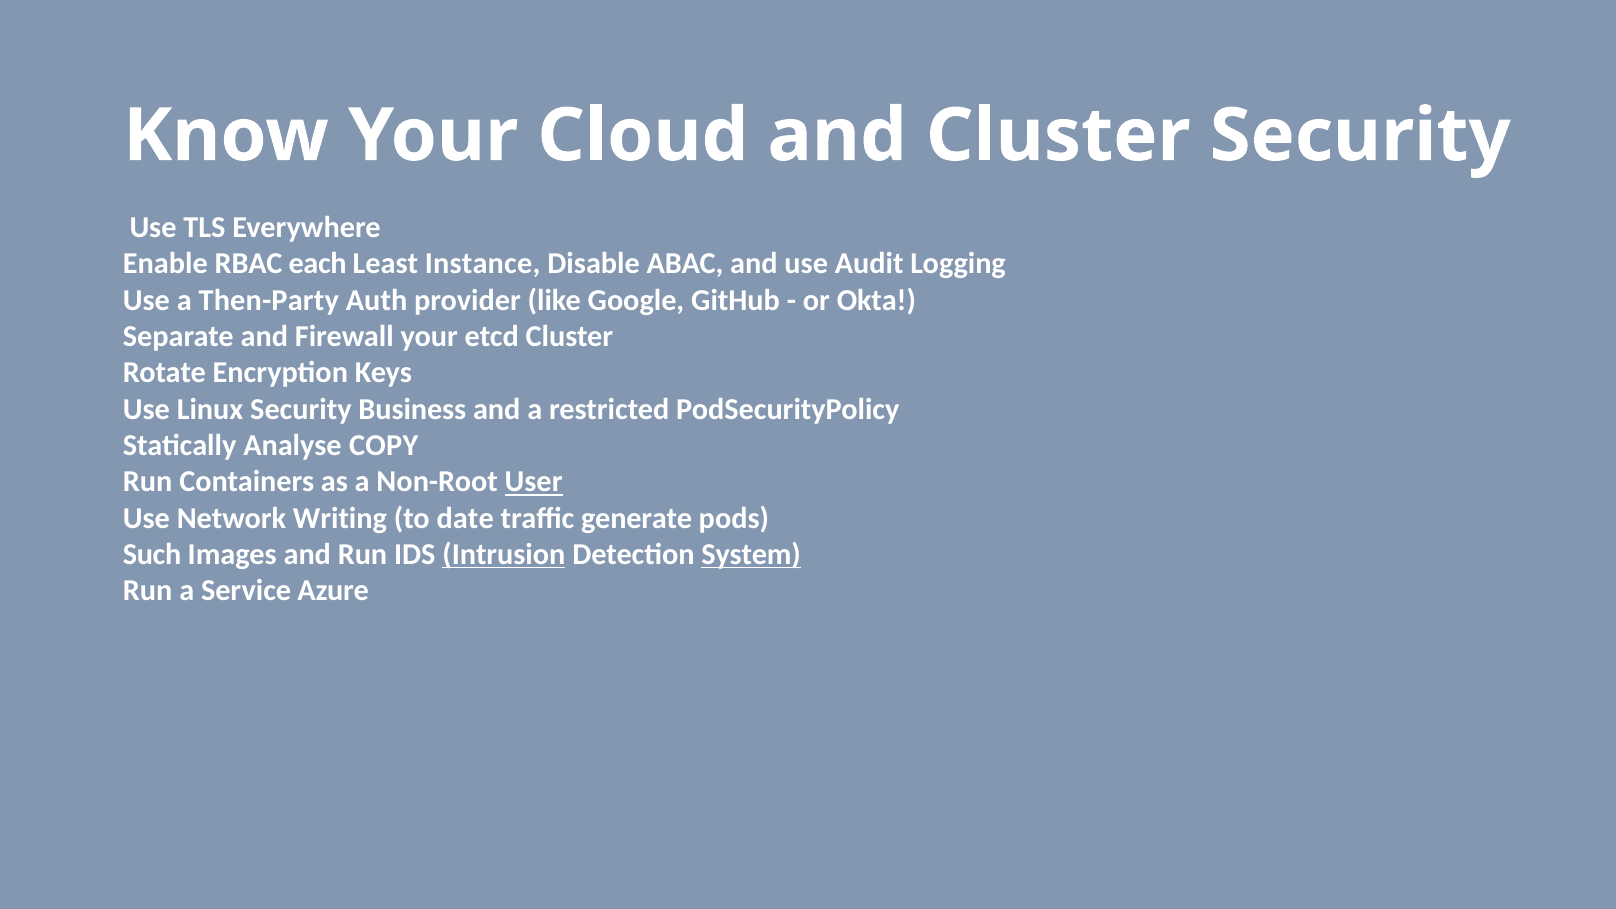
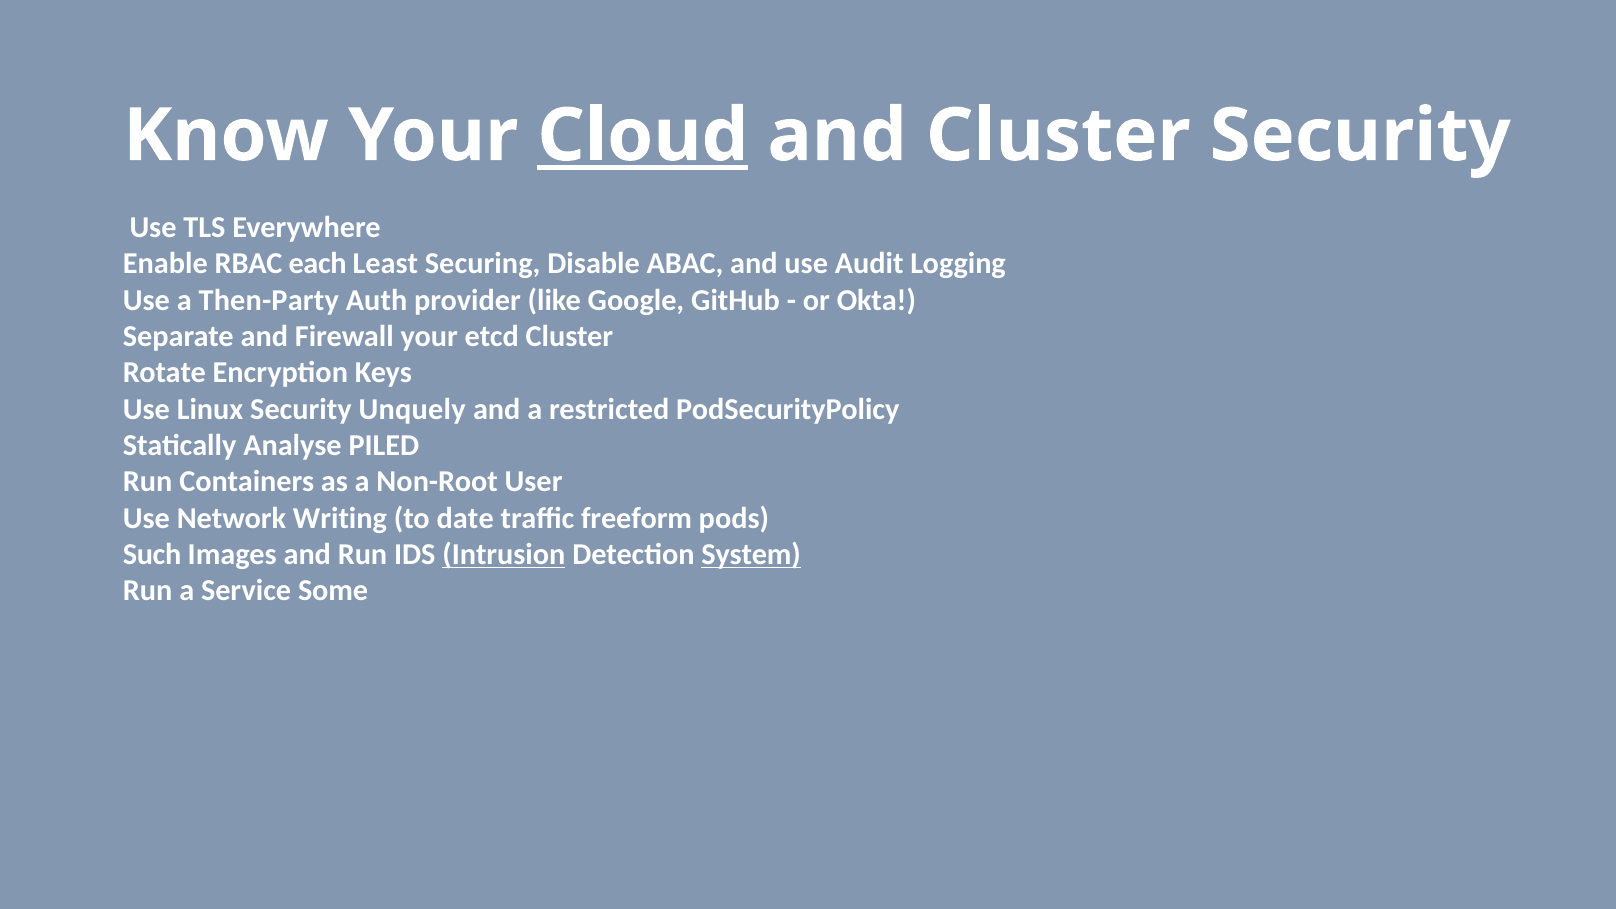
Cloud underline: none -> present (643, 136)
Instance: Instance -> Securing (483, 264)
Business: Business -> Unquely (412, 409)
COPY: COPY -> PILED (384, 445)
User underline: present -> none (534, 482)
generate: generate -> freeform (637, 518)
Azure: Azure -> Some (333, 591)
